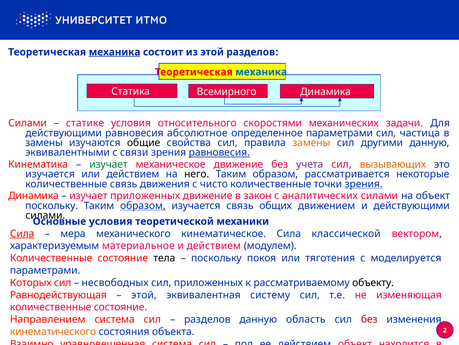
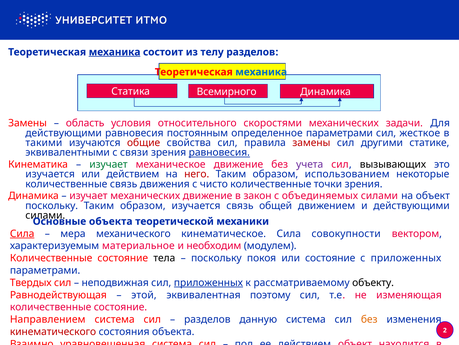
из этой: этой -> телу (212, 52)
Силами: Силами -> Замены (28, 123)
статике: статике -> область (85, 123)
абсолютное: абсолютное -> постоянным (197, 133)
частица: частица -> жесткое (420, 133)
замены: замены -> такими (44, 142)
общие colour: black -> red (144, 142)
замены colour: orange -> red (311, 142)
другими данную: данную -> статике (429, 142)
вызывающих colour: orange -> black (393, 164)
него colour: black -> red (197, 174)
рассматривается: рассматривается -> использованием (347, 174)
зрения underline: present -> none (364, 184)
изучает приложенных: приложенных -> механических (145, 196)
аналитических: аналитических -> объединяемых (320, 196)
образом underline: present -> none (143, 205)
общих: общих -> общей (276, 205)
Основные условия: условия -> объекта (111, 221)
классической: классической -> совокупности (346, 233)
и действием: действием -> необходим (214, 245)
или тяготения: тяготения -> состояние (330, 258)
с моделируется: моделируется -> приложенных (406, 258)
Которых: Которых -> Твердых (31, 282)
несвободных: несвободных -> неподвижная (115, 282)
приложенных underline: none -> present (208, 282)
систему: систему -> поэтому (270, 294)
данную область: область -> система (306, 319)
без colour: red -> orange (369, 319)
кинематического colour: orange -> red (53, 331)
